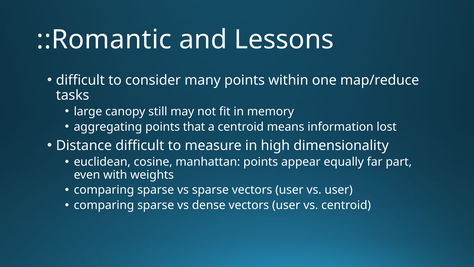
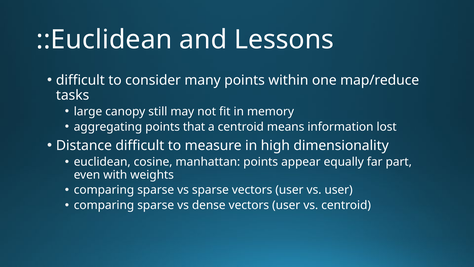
::Romantic: ::Romantic -> ::Euclidean (104, 40)
